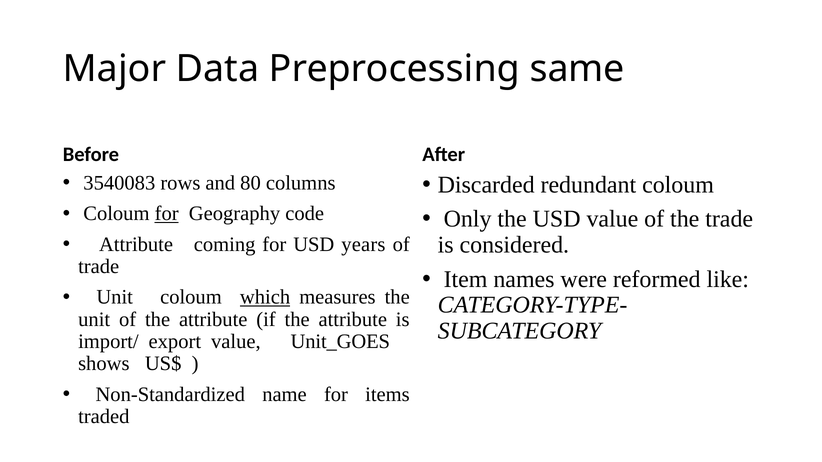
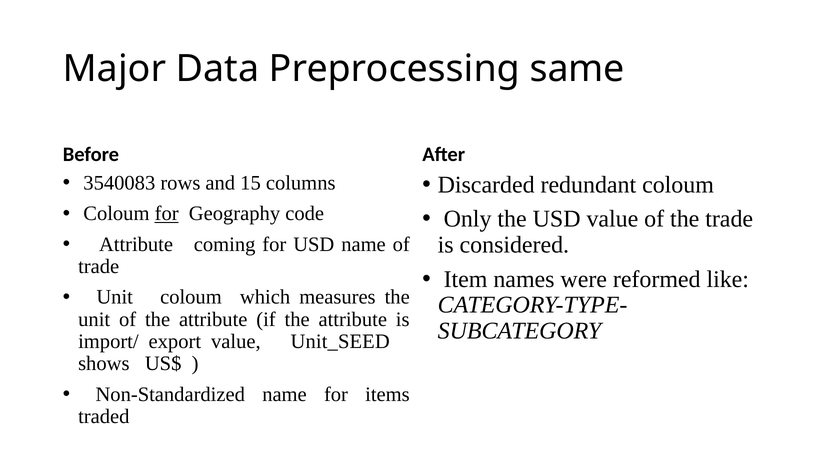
80: 80 -> 15 (251, 183)
USD years: years -> name (363, 244)
which underline: present -> none (265, 297)
Unit_GOES: Unit_GOES -> Unit_SEED (340, 342)
